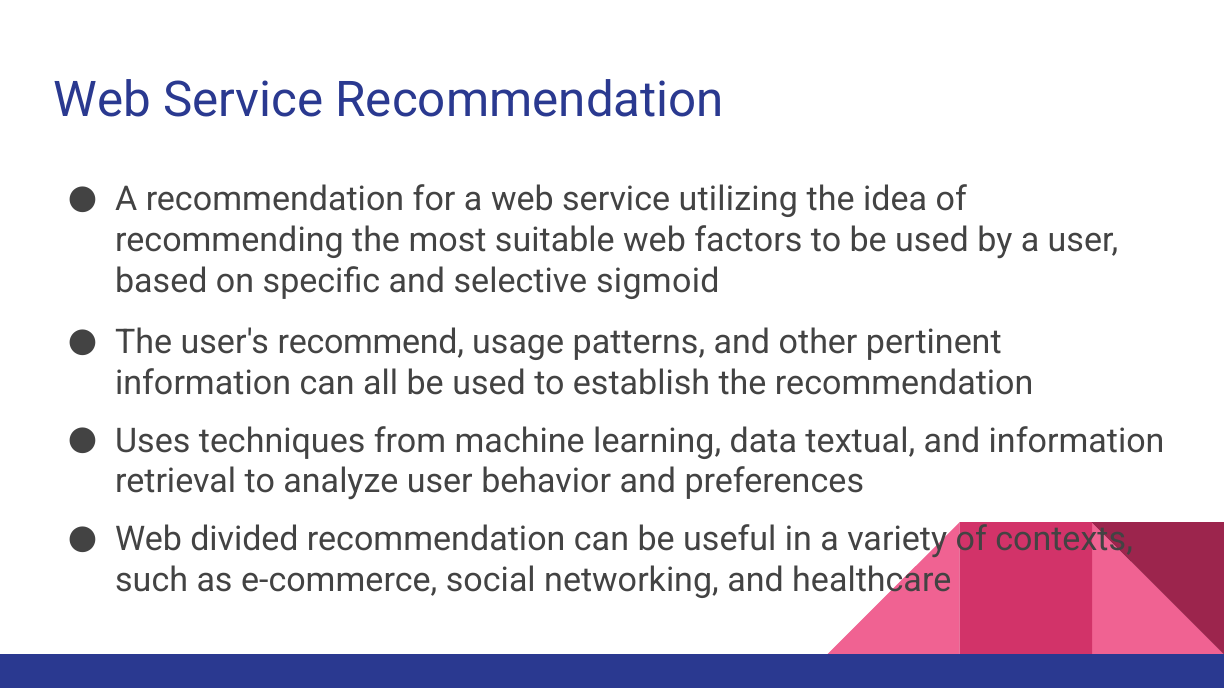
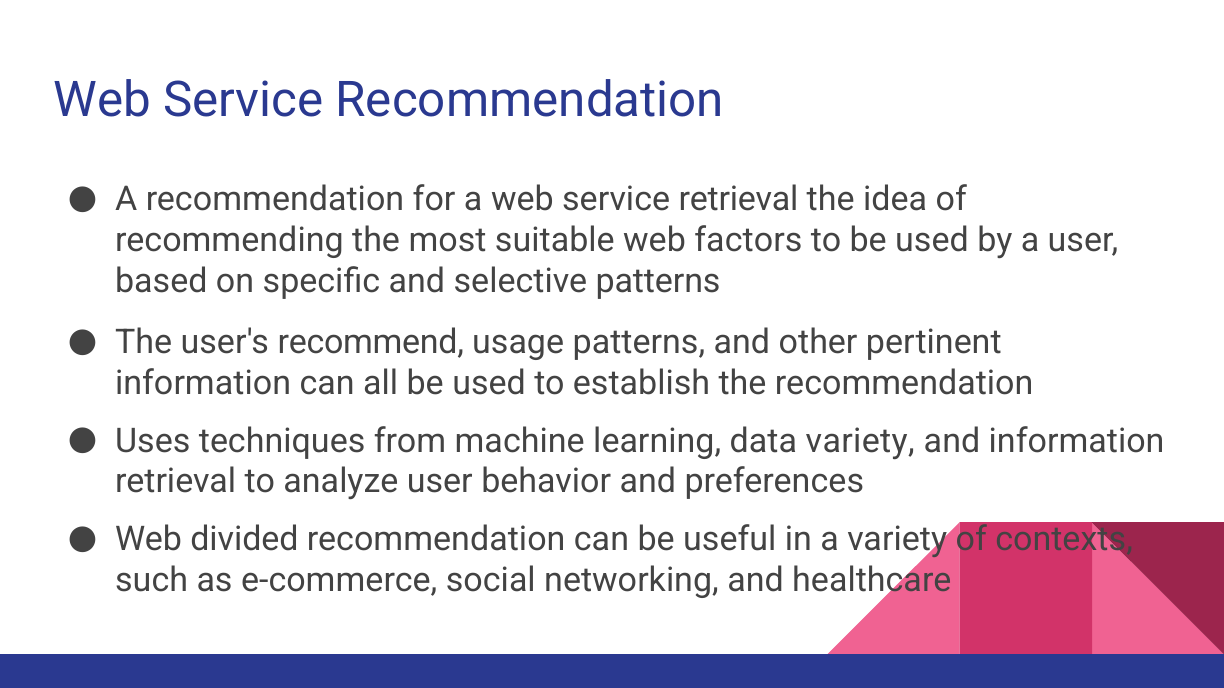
service utilizing: utilizing -> retrieval (739, 200)
selective sigmoid: sigmoid -> patterns (658, 281)
data textual: textual -> variety (860, 441)
